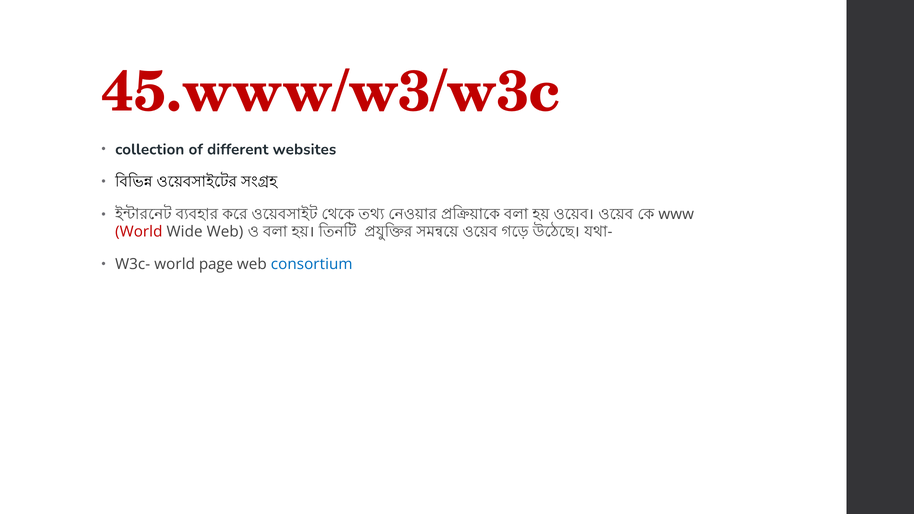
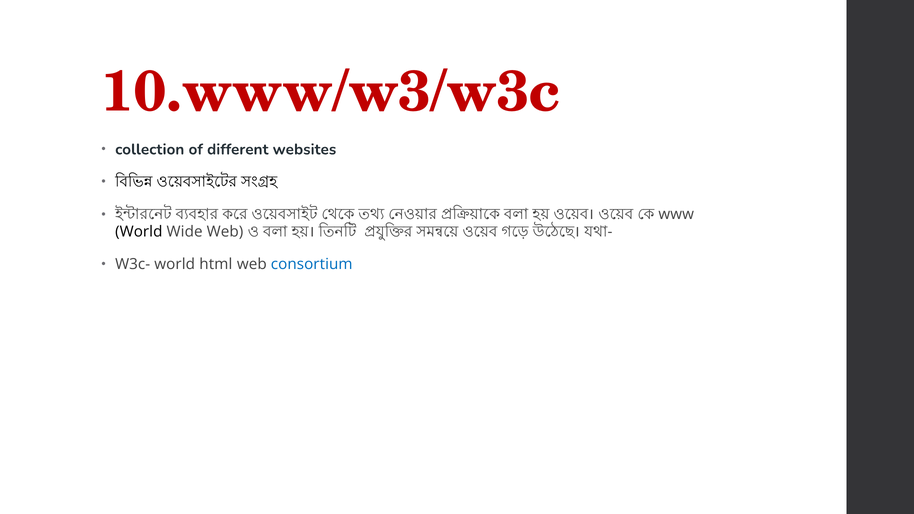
45.www/w3/w3c: 45.www/w3/w3c -> 10.www/w3/w3c (331, 92)
World colour: red -> black (139, 232)
page: page -> html (216, 264)
